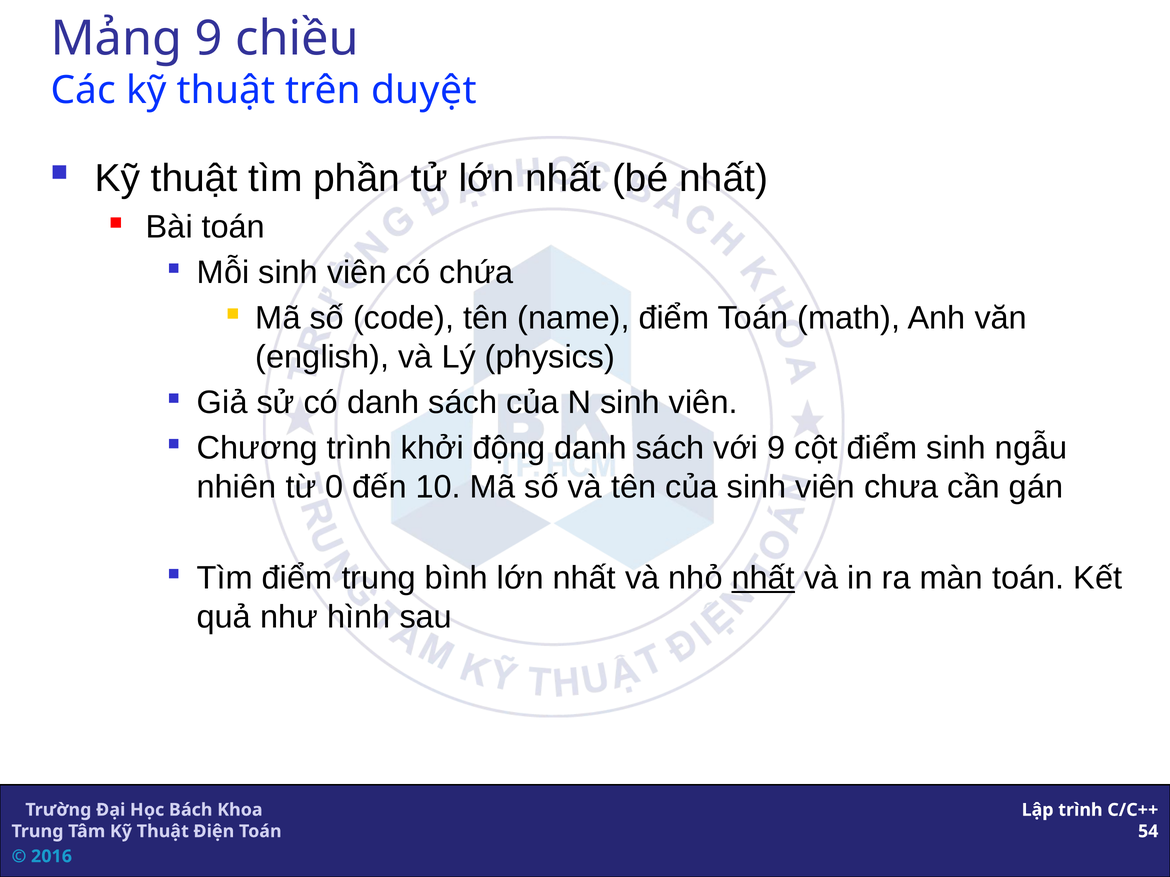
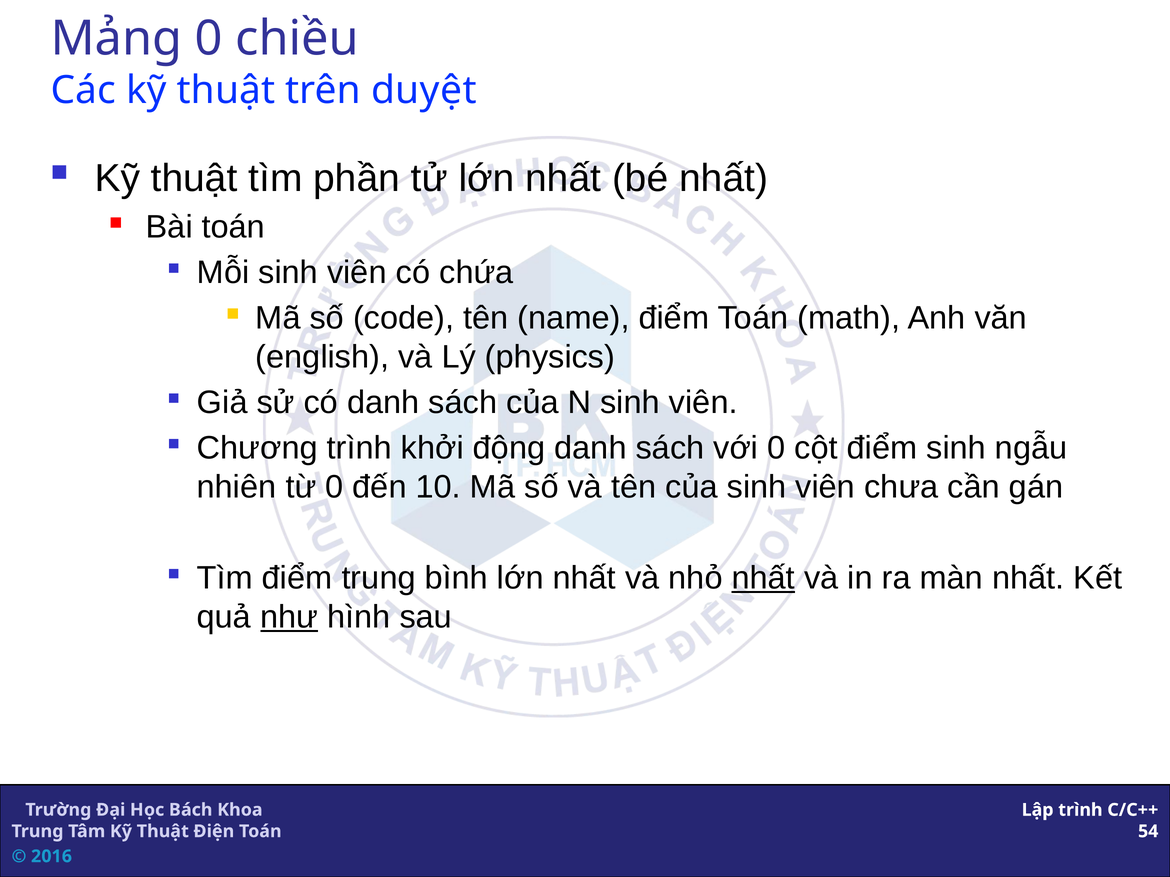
Mảng 9: 9 -> 0 (209, 38)
với 9: 9 -> 0 (776, 448)
màn toán: toán -> nhất (1028, 578)
như underline: none -> present (289, 617)
